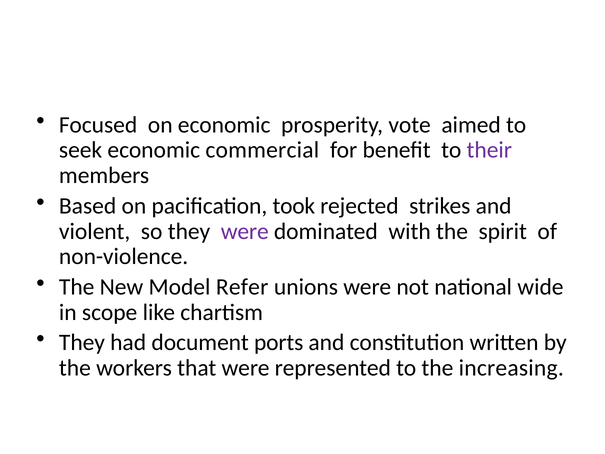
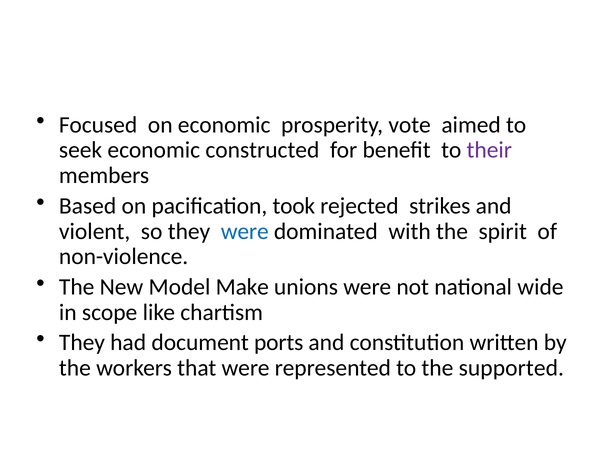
commercial: commercial -> constructed (262, 150)
were colour: purple -> blue (245, 231)
Refer: Refer -> Make (242, 287)
increasing: increasing -> supported (511, 368)
